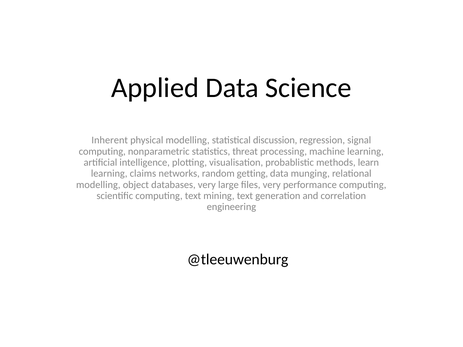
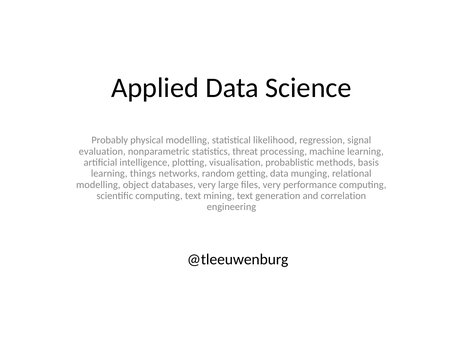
Inherent: Inherent -> Probably (110, 140)
discussion: discussion -> likelihood (275, 140)
computing: computing -> evaluation (102, 151)
learn: learn -> basis (368, 163)
claims: claims -> things (143, 174)
